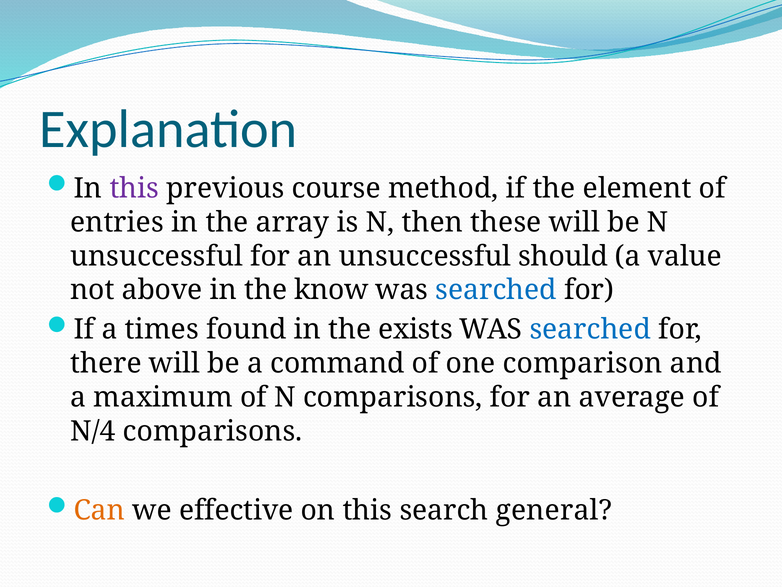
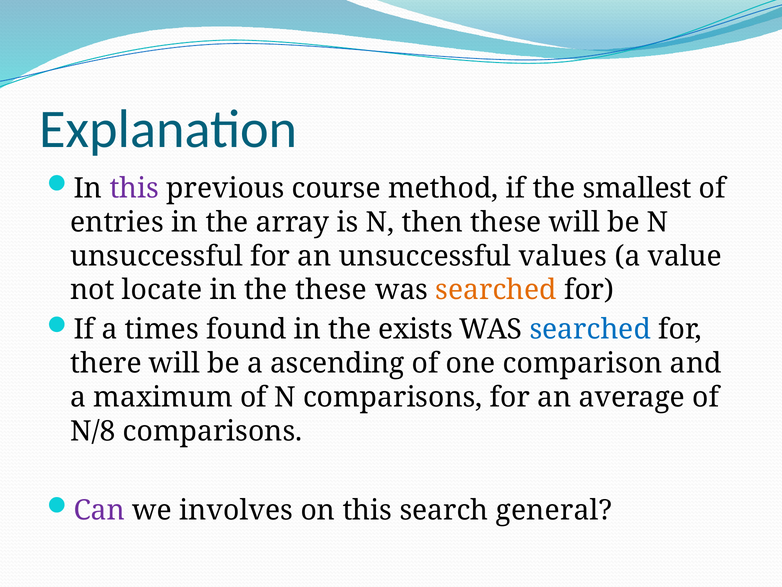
element: element -> smallest (637, 188)
should: should -> values (563, 256)
above: above -> locate (162, 290)
the know: know -> these (331, 290)
searched colour: blue -> orange (496, 290)
command: command -> ascending (337, 363)
N/4: N/4 -> N/8 (93, 431)
Can colour: orange -> purple (99, 510)
effective: effective -> involves (236, 510)
